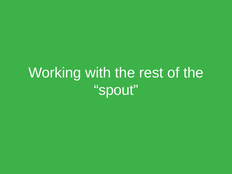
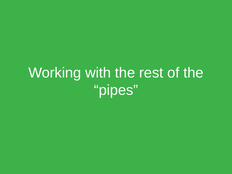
spout: spout -> pipes (116, 90)
